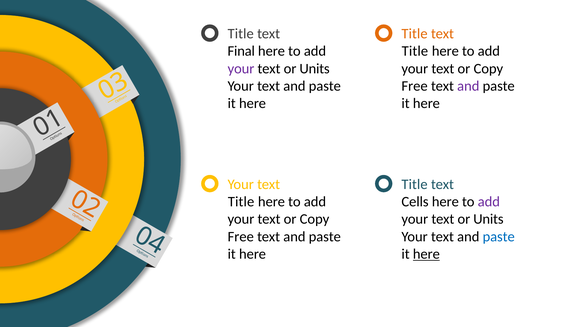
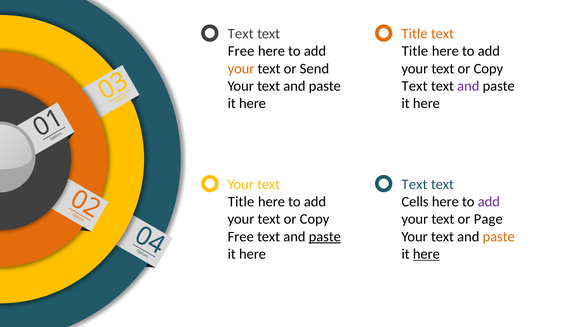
Title: Title -> Text (241, 34)
Final: Final -> Free (241, 51)
your colour: purple -> orange (241, 69)
Units: Units -> Send (314, 69)
Free: Free -> Text (415, 86)
Title: Title -> Text (415, 184)
Units: Units -> Page (488, 219)
paste underline: none -> present (325, 236)
paste colour: blue -> orange (499, 236)
